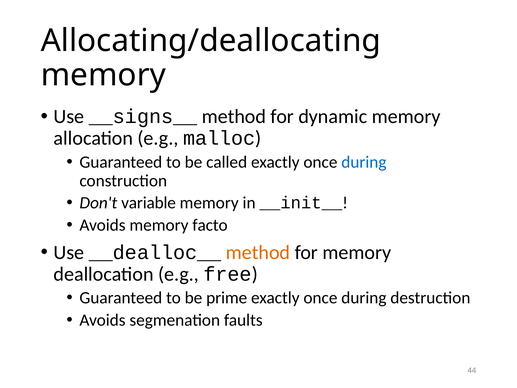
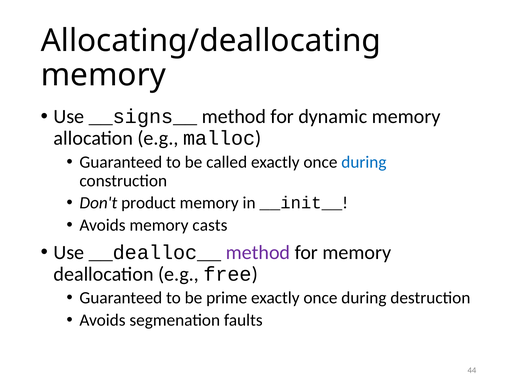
variable: variable -> product (149, 203)
facto: facto -> casts (210, 225)
method colour: orange -> purple (258, 252)
